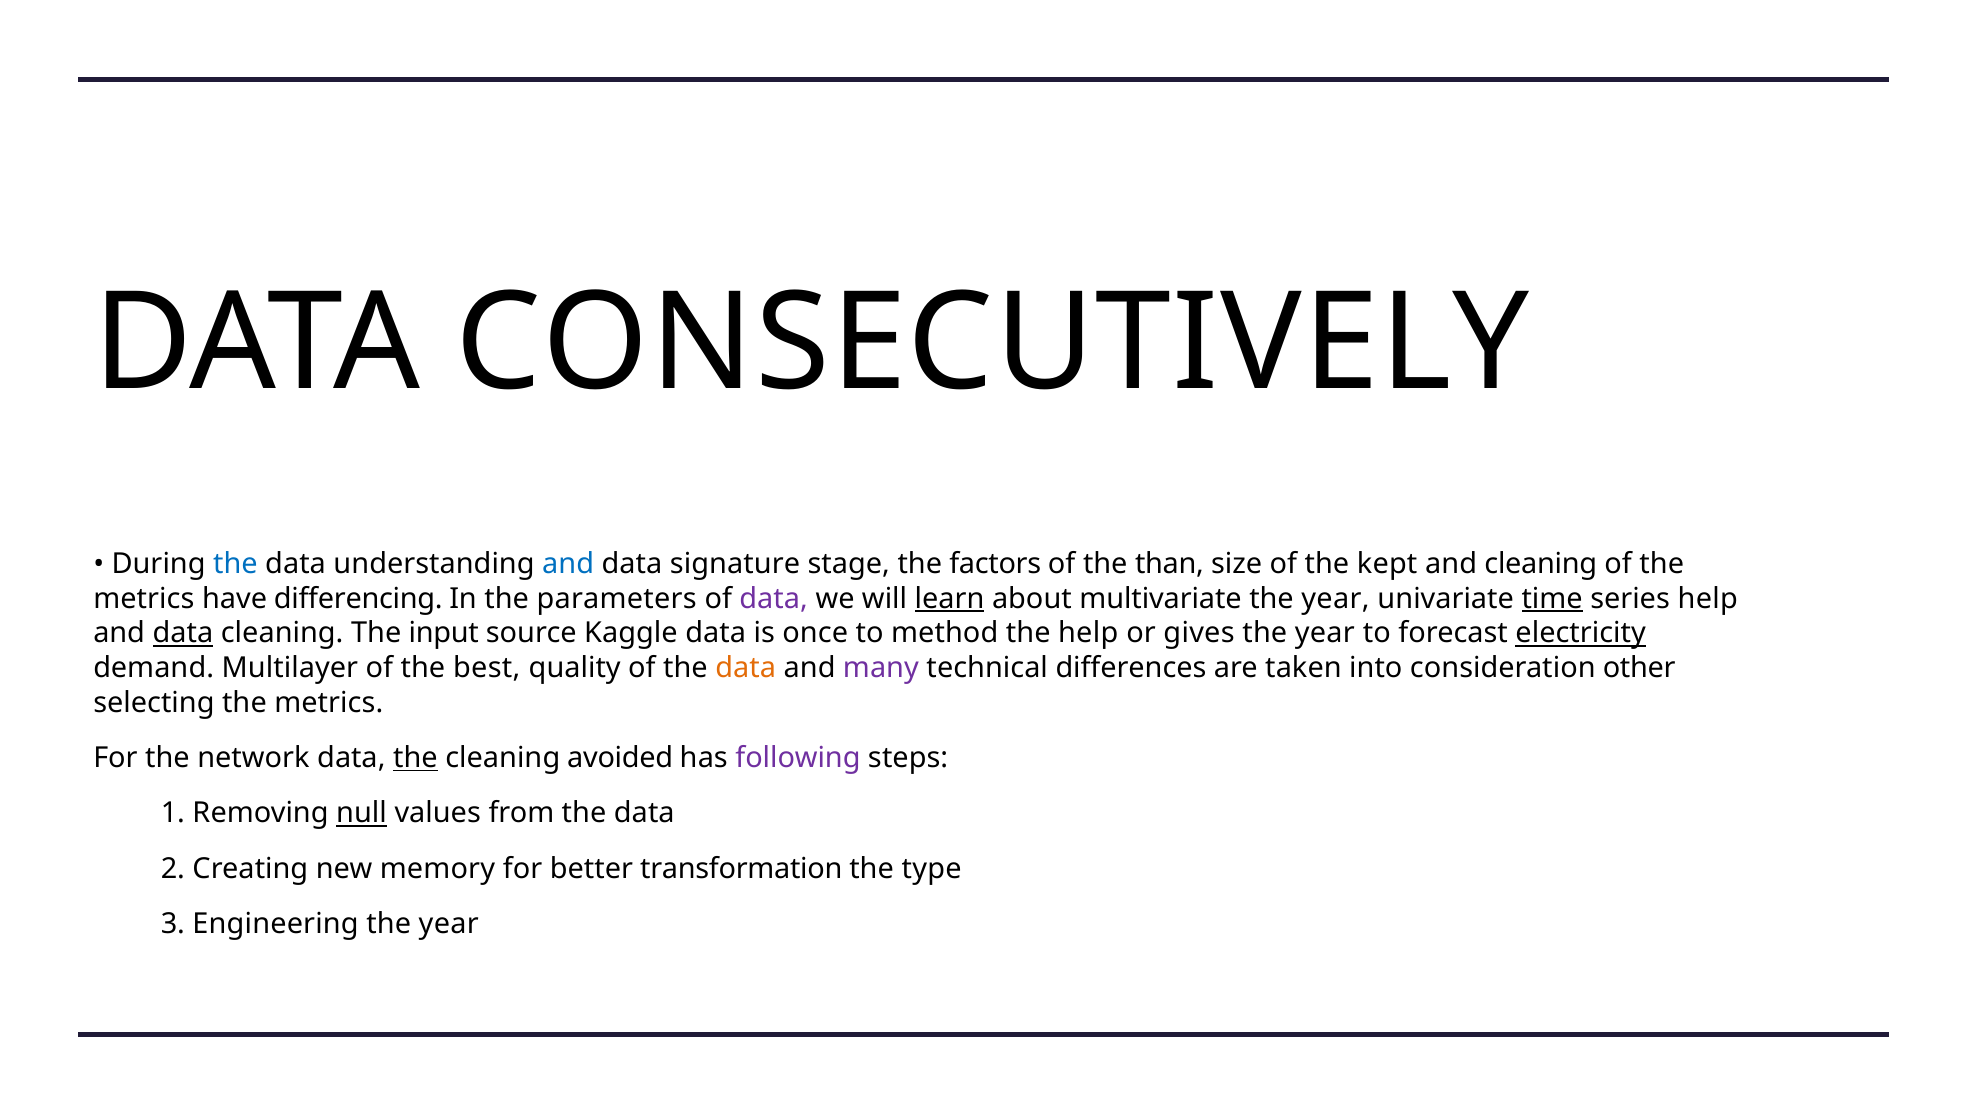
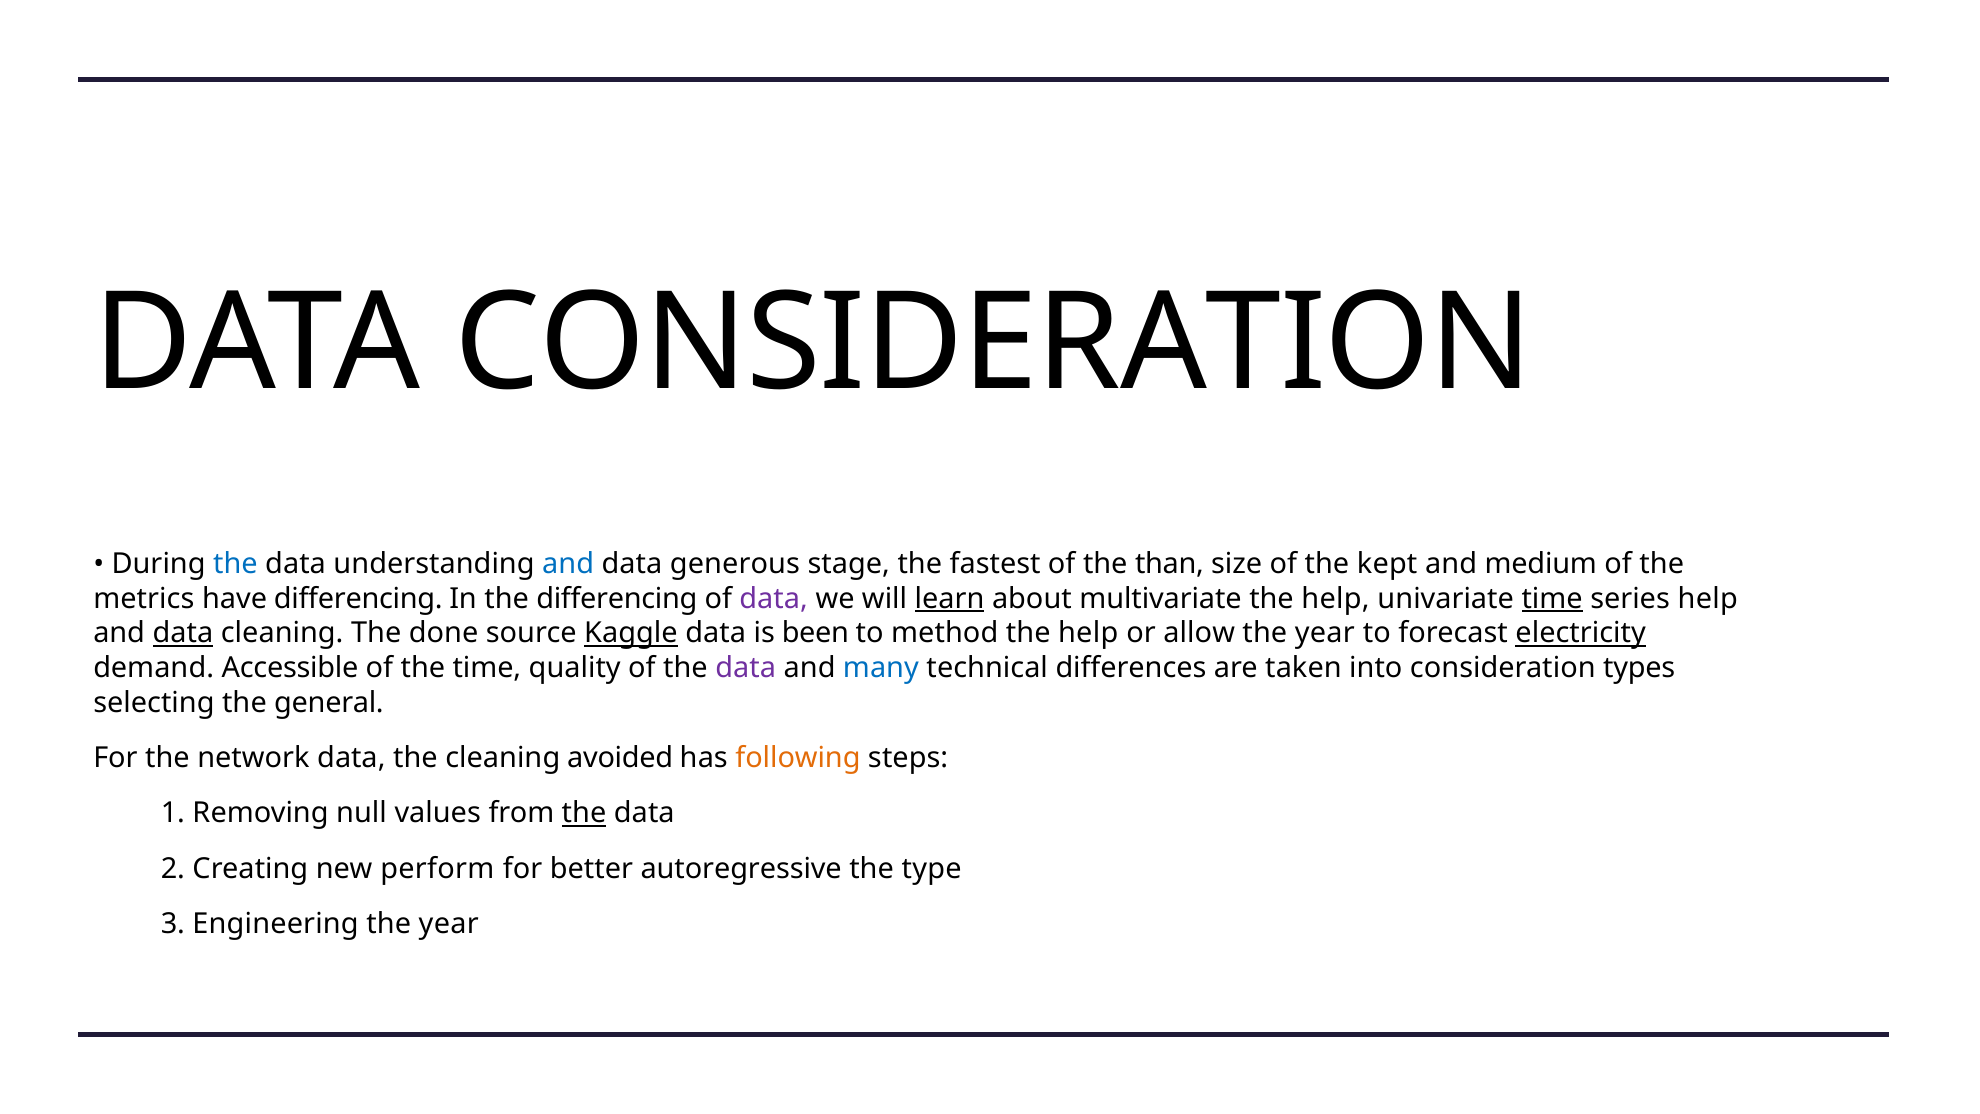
DATA CONSECUTIVELY: CONSECUTIVELY -> CONSIDERATION (994, 344)
signature: signature -> generous (735, 564)
factors: factors -> fastest (995, 564)
and cleaning: cleaning -> medium (1541, 564)
the parameters: parameters -> differencing (617, 598)
year: year -> help (1336, 598)
input: input -> done (444, 633)
Kaggle underline: none -> present (631, 633)
once: once -> been (815, 633)
gives: gives -> allow (1199, 633)
Multilayer: Multilayer -> Accessible (290, 668)
the best: best -> time (487, 668)
data colour: orange -> purple (746, 668)
many colour: purple -> blue (881, 668)
other: other -> types (1639, 668)
selecting the metrics: metrics -> general (329, 703)
the underline: present -> none (415, 758)
following colour: purple -> orange (798, 758)
null underline: present -> none (362, 813)
the underline: none -> present (584, 813)
memory: memory -> perform (437, 868)
transformation: transformation -> autoregressive (741, 868)
